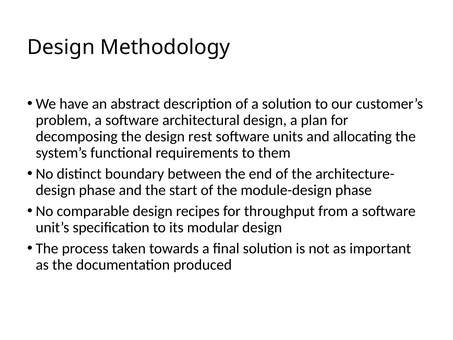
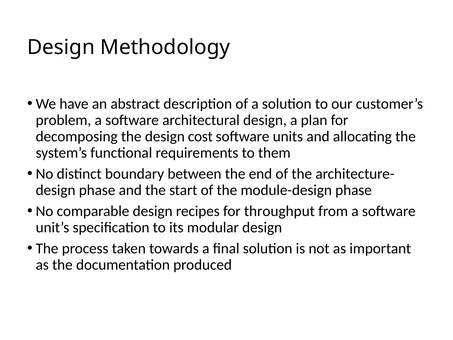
rest: rest -> cost (200, 136)
